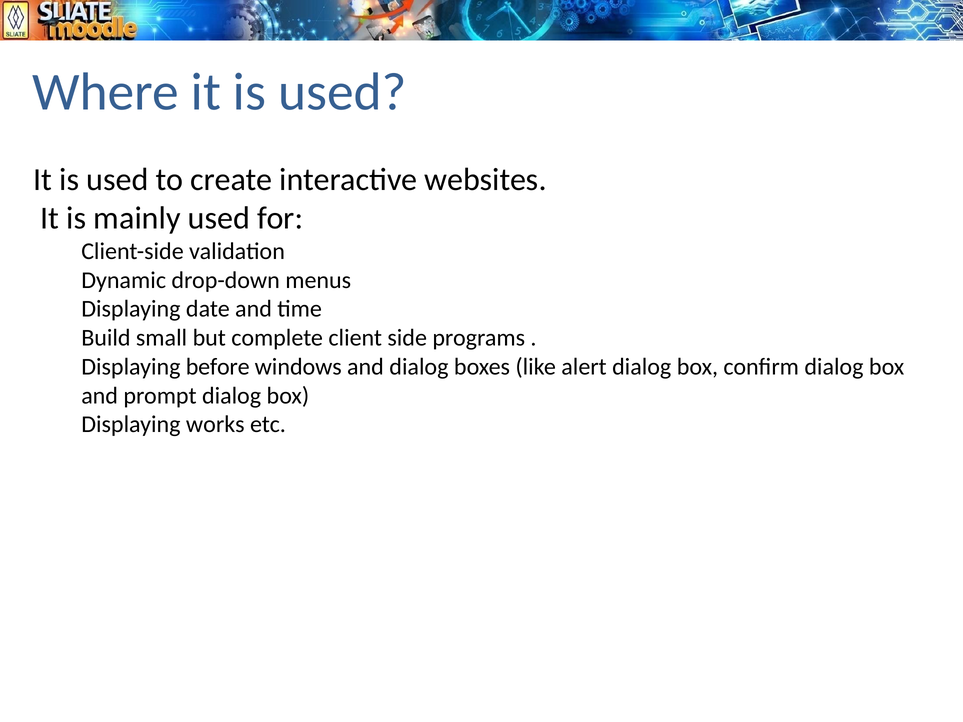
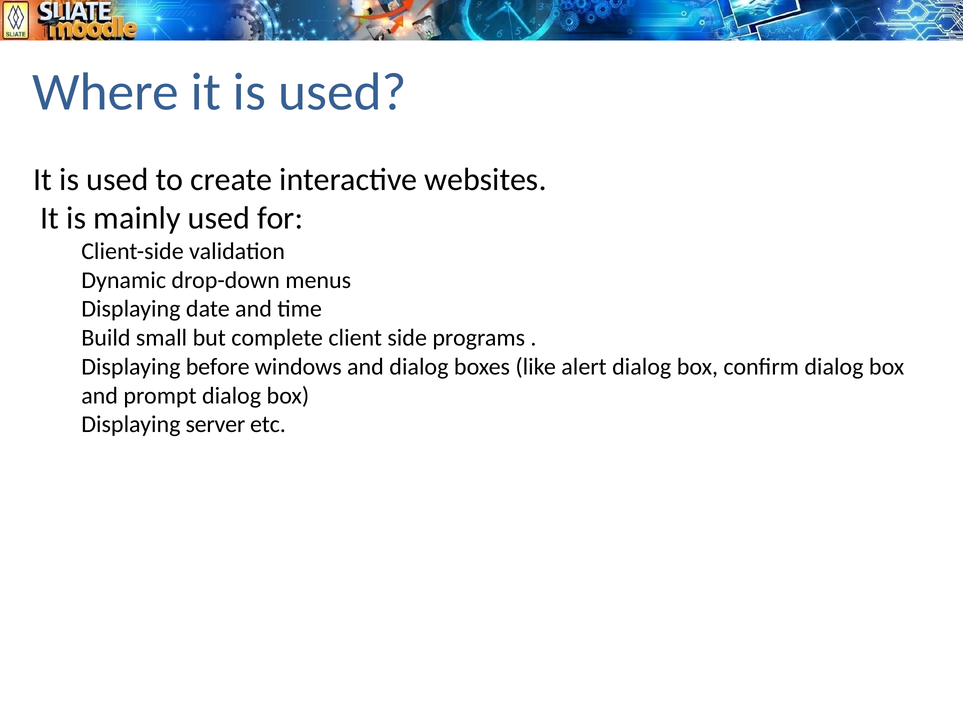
works: works -> server (215, 425)
